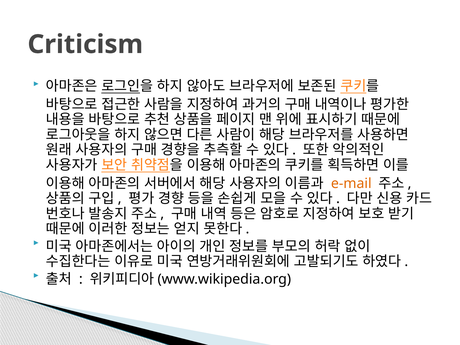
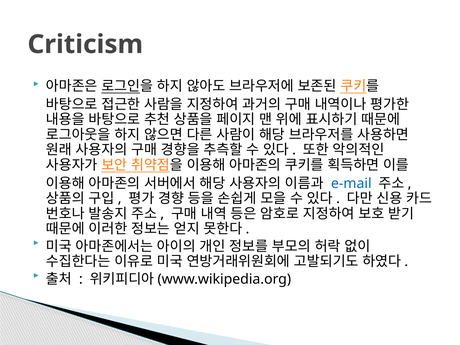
e-mail colour: orange -> blue (351, 183)
